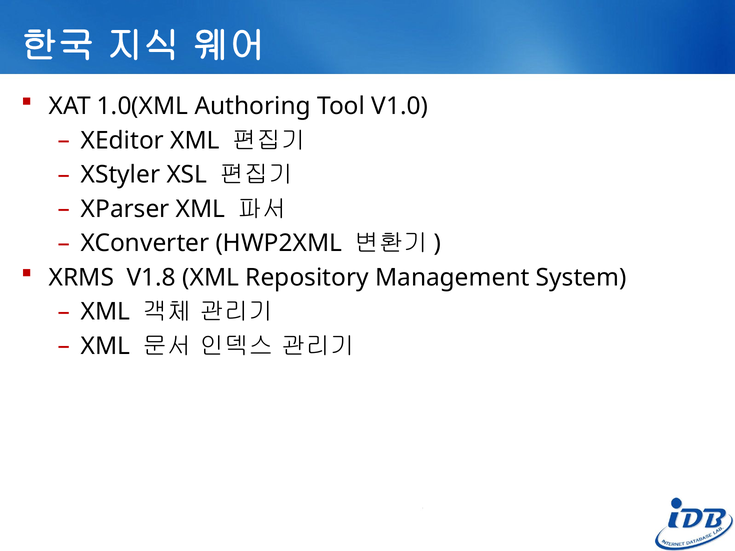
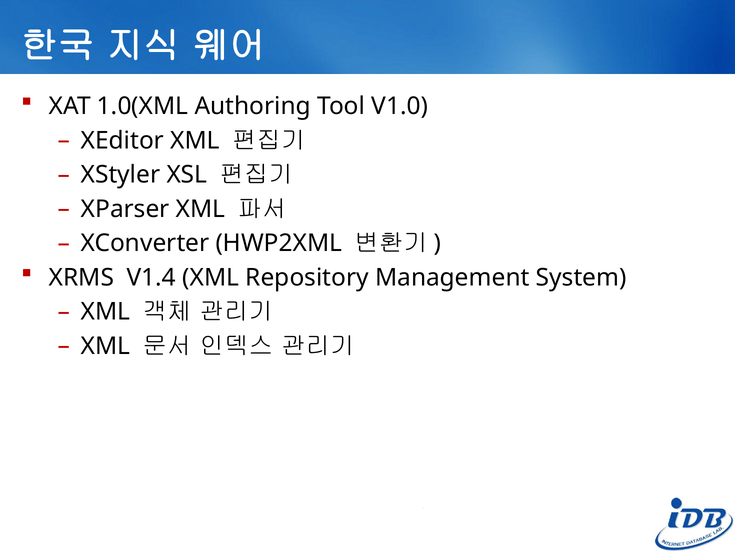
V1.8: V1.8 -> V1.4 (151, 278)
